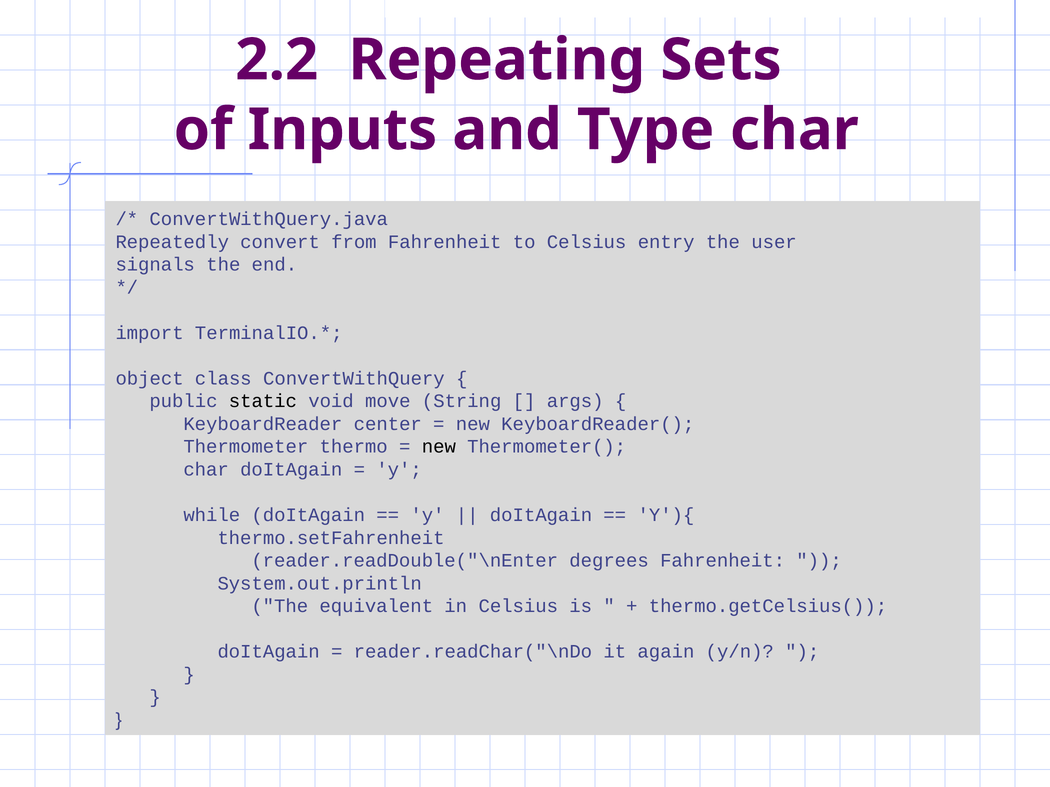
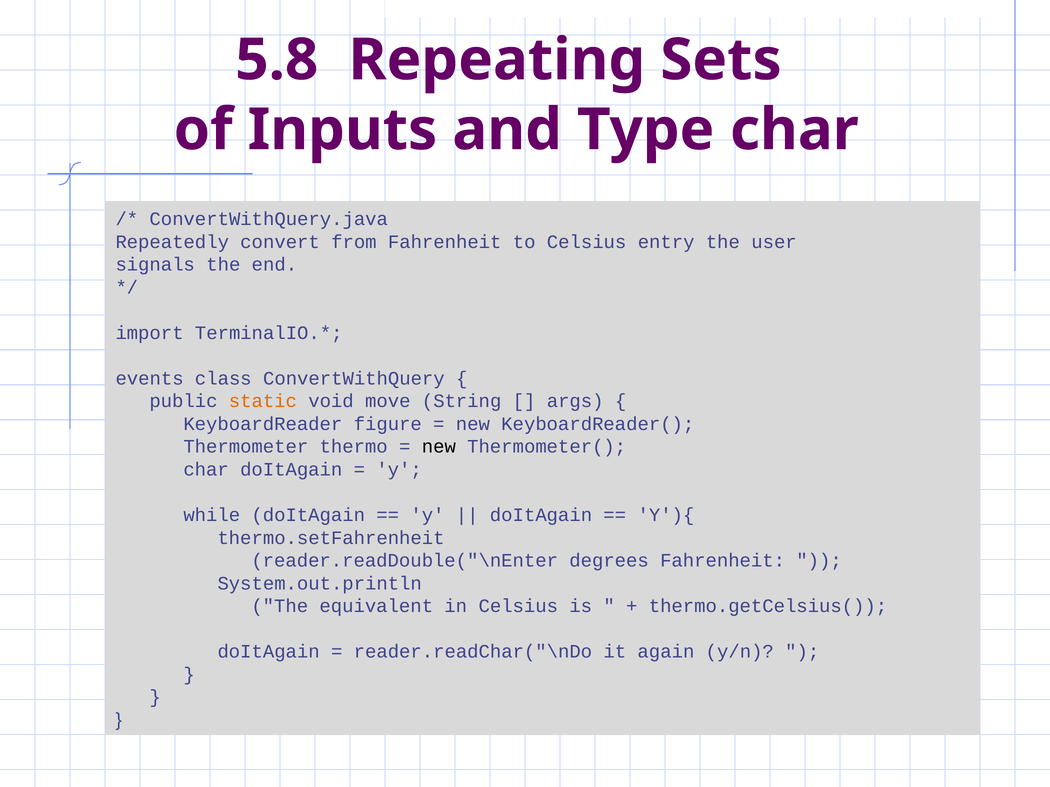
2.2: 2.2 -> 5.8 (277, 60)
object: object -> events (150, 379)
static colour: black -> orange (263, 401)
center: center -> figure (388, 424)
